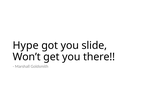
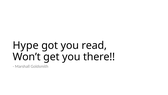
slide: slide -> read (94, 45)
